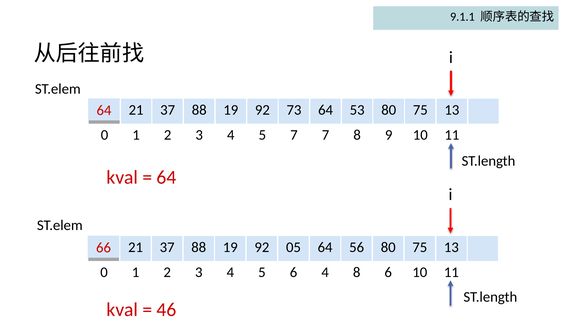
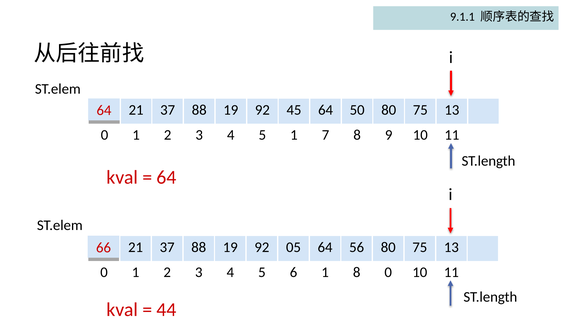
73: 73 -> 45 (294, 110)
53: 53 -> 50 (357, 110)
5 7: 7 -> 1 (294, 135)
6 4: 4 -> 1 (325, 272)
8 6: 6 -> 0 (388, 272)
46: 46 -> 44 (166, 310)
